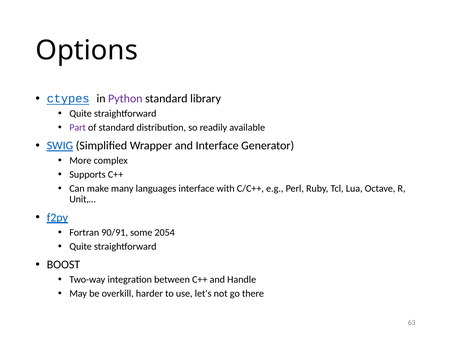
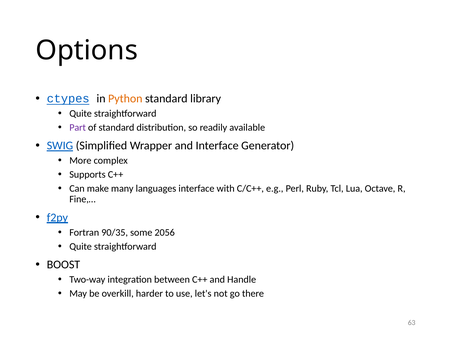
Python colour: purple -> orange (125, 99)
Unit,…: Unit,… -> Fine,… (82, 199)
90/91: 90/91 -> 90/35 (115, 233)
2054: 2054 -> 2056 (165, 233)
